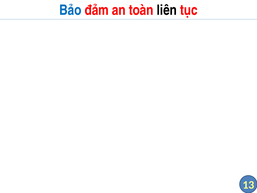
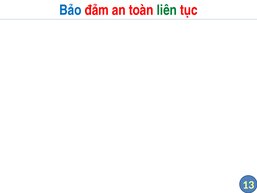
liên colour: black -> green (167, 10)
